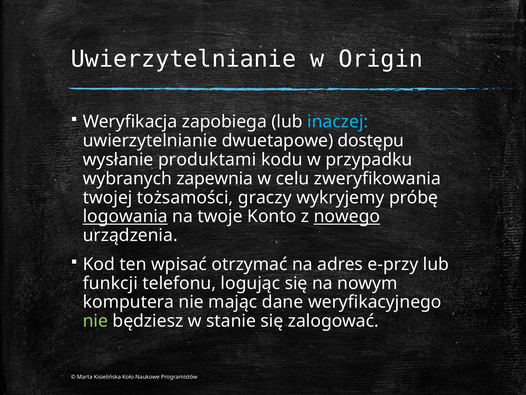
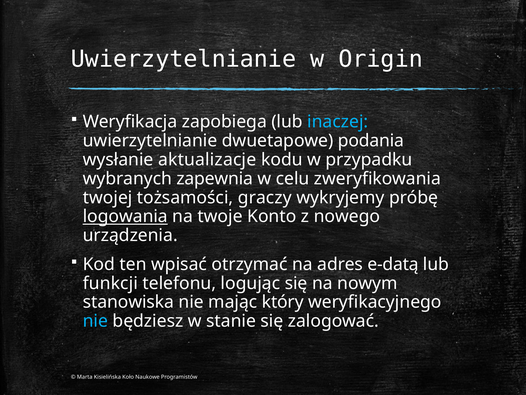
dostępu: dostępu -> podania (371, 141)
produktami: produktami -> aktualizacje (207, 159)
nowego underline: present -> none (347, 216)
e-przy: e-przy -> e-datą (393, 264)
komputera: komputera -> stanowiska (128, 302)
dane: dane -> który (283, 302)
nie colour: light green -> light blue (95, 321)
